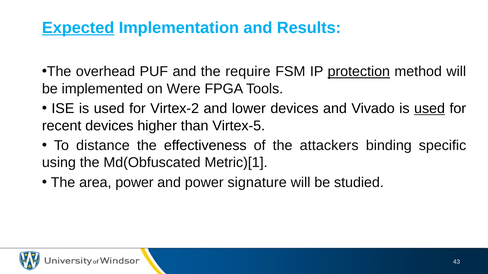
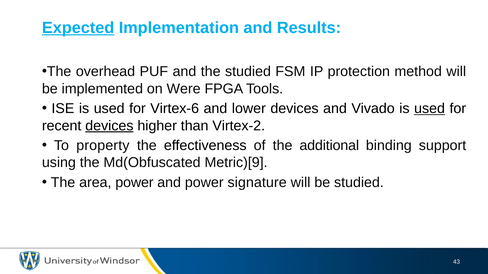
the require: require -> studied (248, 72)
protection underline: present -> none (359, 72)
Virtex-2: Virtex-2 -> Virtex-6 (175, 109)
devices underline: none -> present (109, 126)
Virtex-5: Virtex-5 -> Virtex-2 (239, 126)
distance: distance -> property (103, 146)
attackers: attackers -> additional (329, 146)
specific: specific -> support (443, 146)
Metric)[1: Metric)[1 -> Metric)[9 (236, 163)
